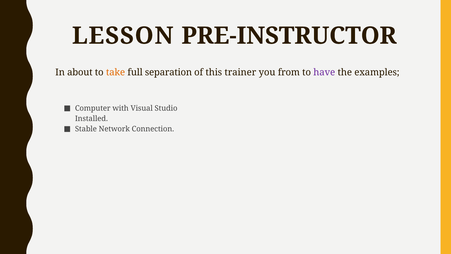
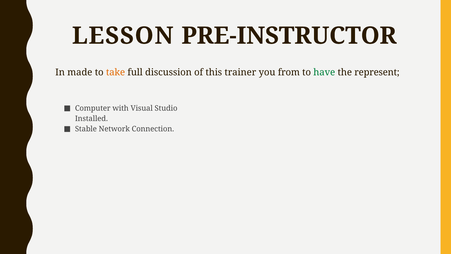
about: about -> made (80, 72)
separation: separation -> discussion (168, 72)
have colour: purple -> green (324, 72)
examples: examples -> represent (377, 72)
